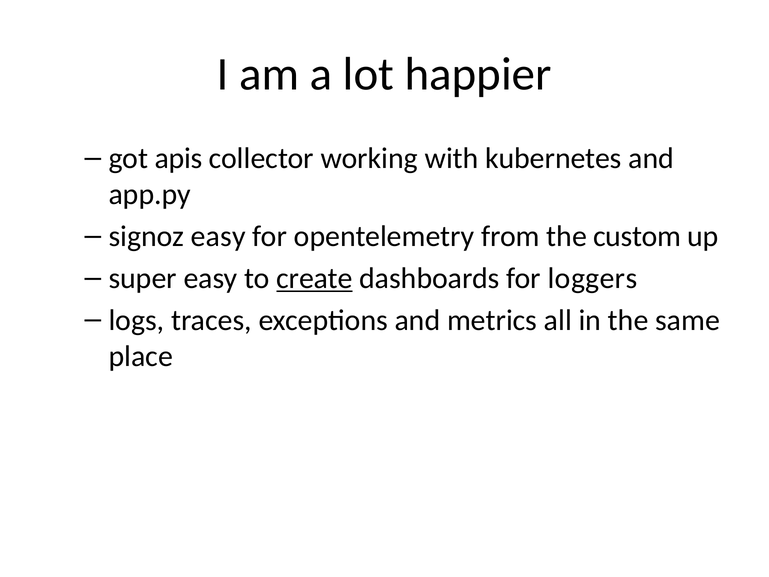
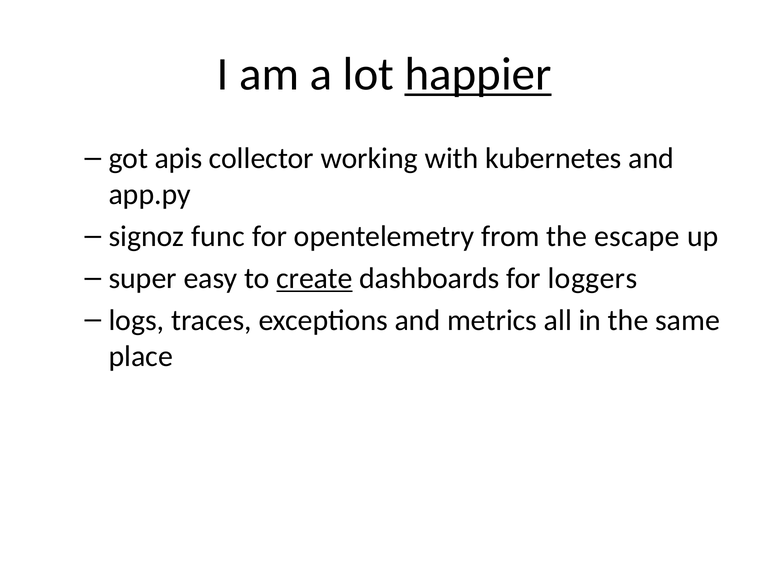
happier underline: none -> present (478, 74)
signoz easy: easy -> func (218, 236)
custom: custom -> escape (637, 236)
